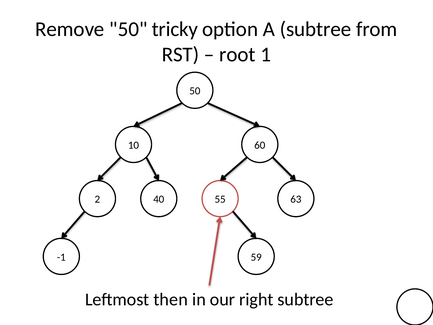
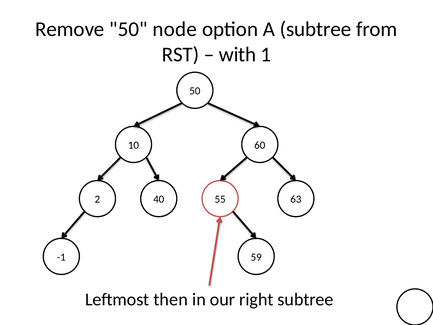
tricky: tricky -> node (175, 29)
root: root -> with (238, 55)
